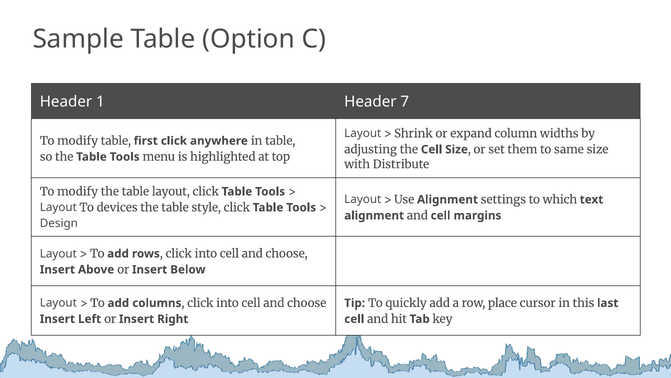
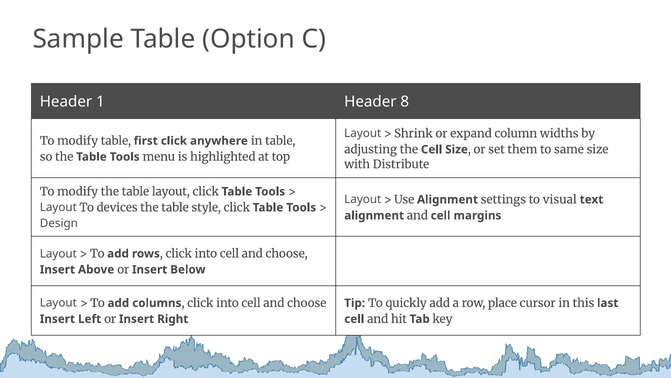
7: 7 -> 8 (405, 102)
which: which -> visual (560, 199)
